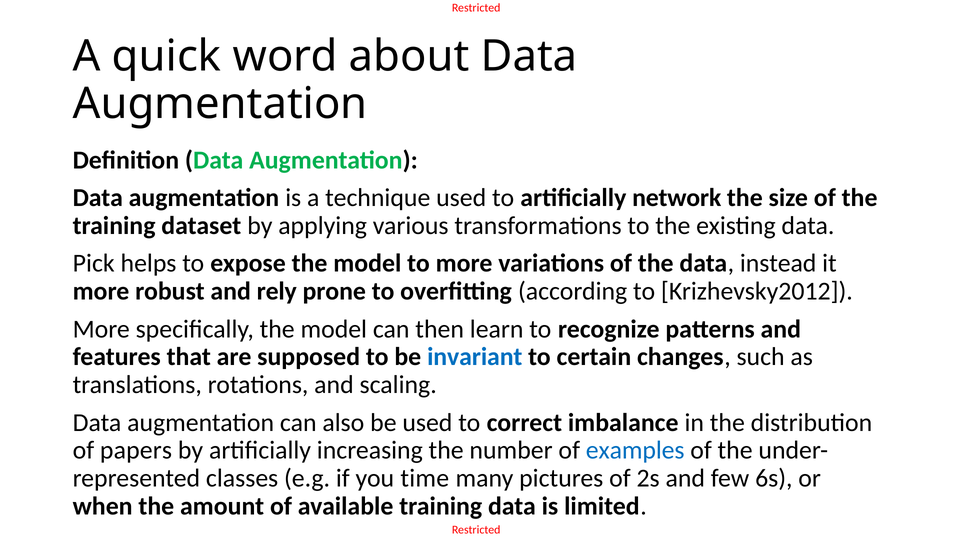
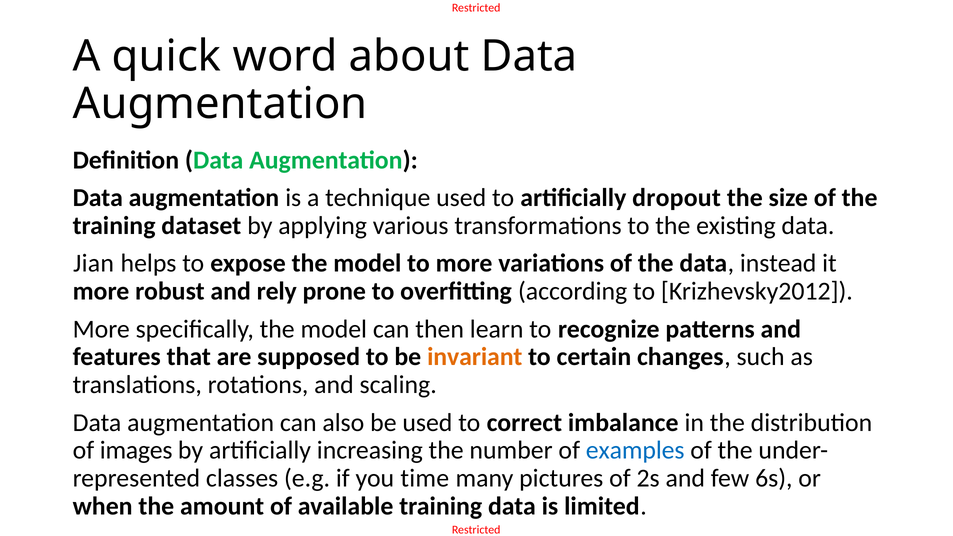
network: network -> dropout (677, 198)
Pick: Pick -> Jian (94, 263)
invariant colour: blue -> orange (475, 357)
papers: papers -> images (136, 450)
